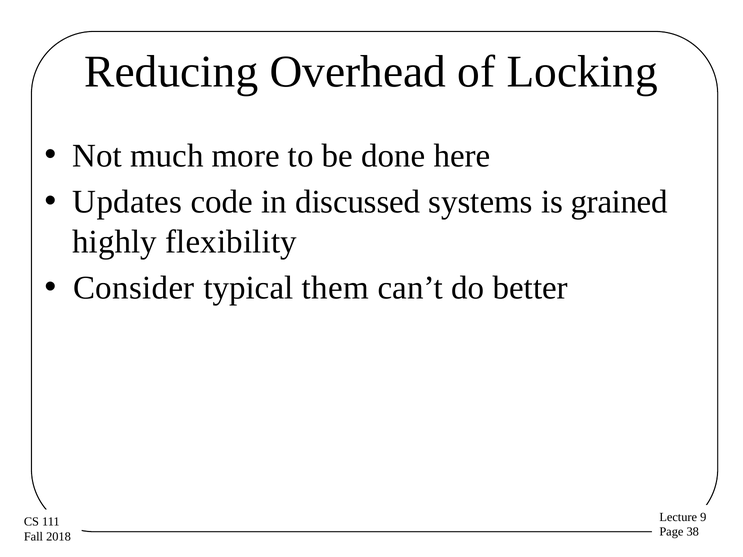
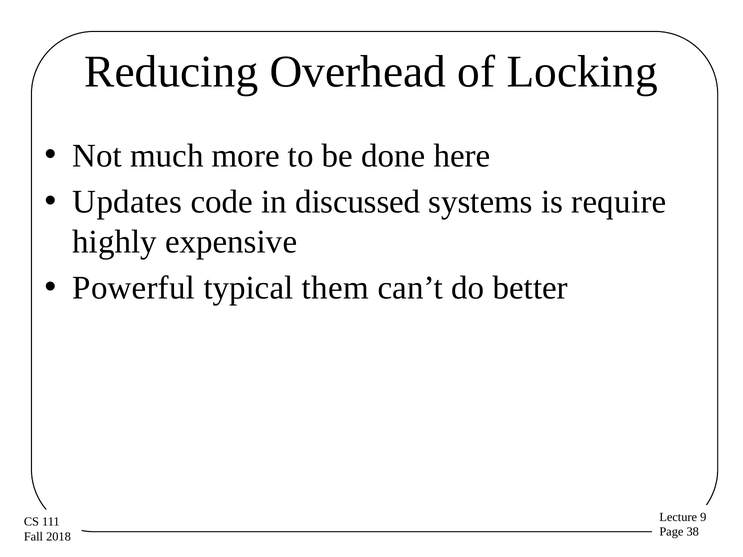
grained: grained -> require (619, 202)
flexibility: flexibility -> expensive (231, 242)
Consider: Consider -> Powerful (134, 288)
